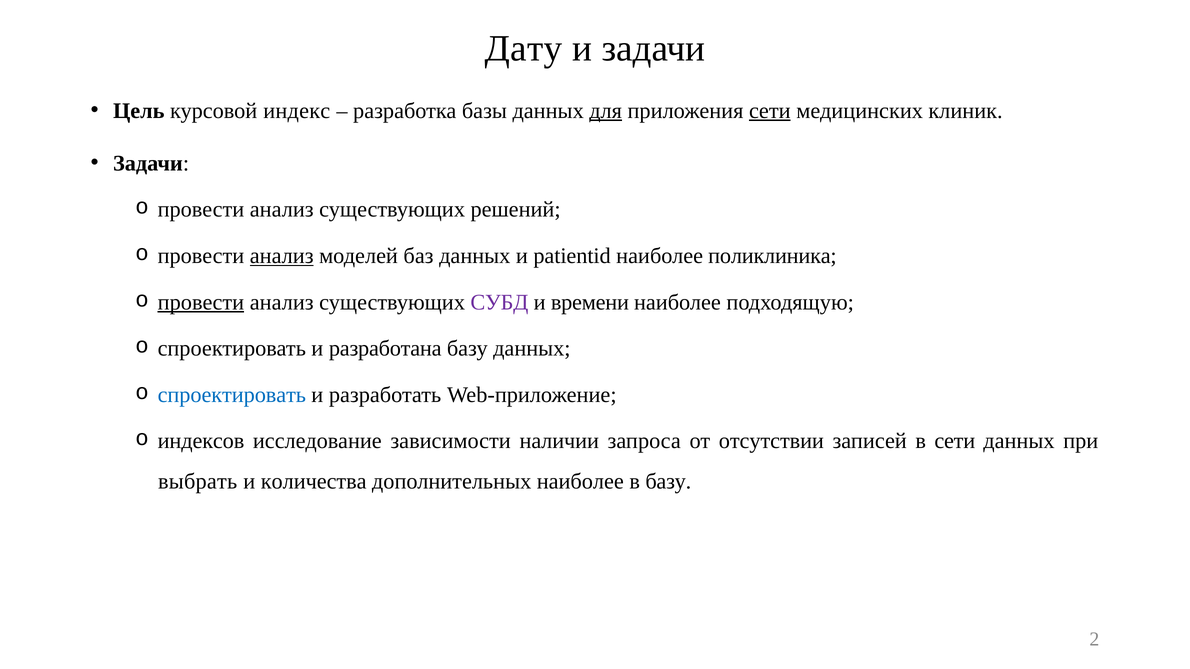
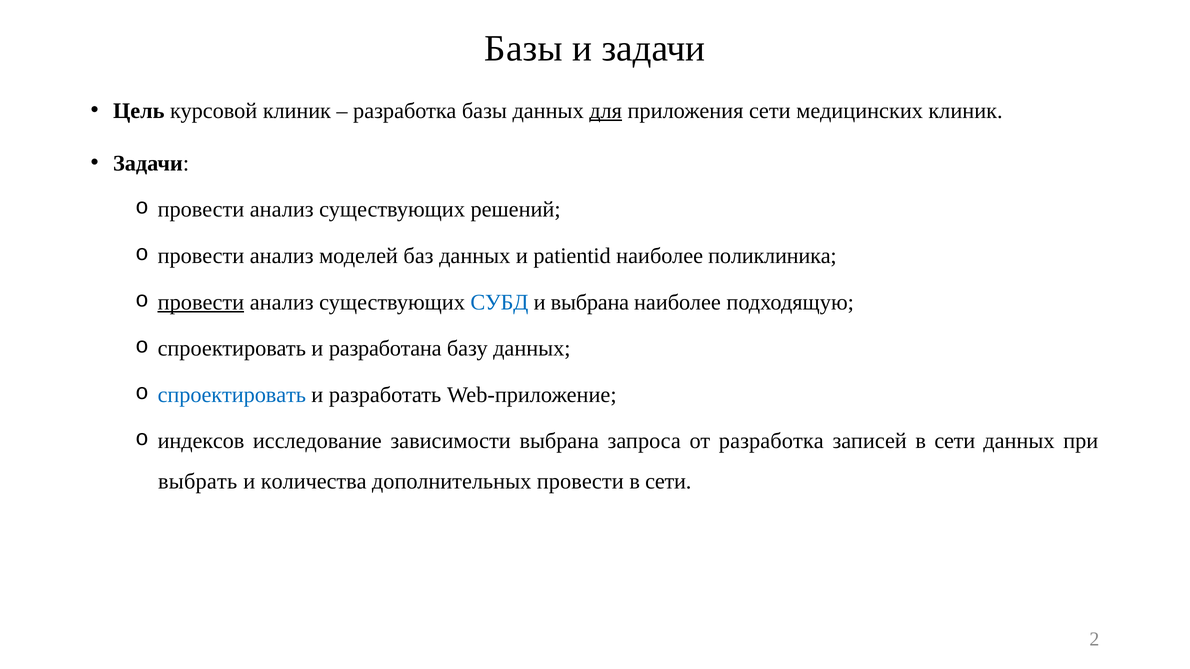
Дату: Дату -> Базы (524, 49)
курсовой индекс: индекс -> клиник (297, 111)
сети underline: present -> none (770, 111)
анализ underline: present -> none (282, 256)
СУБД colour: purple -> blue (499, 302)
и времени: времени -> выбрана (590, 302)
зависимости наличии: наличии -> выбрана (559, 441)
от отсутствии: отсутствии -> разработка (771, 441)
дополнительных наиболее: наиболее -> провести (580, 482)
базу: базу -> сети (668, 482)
